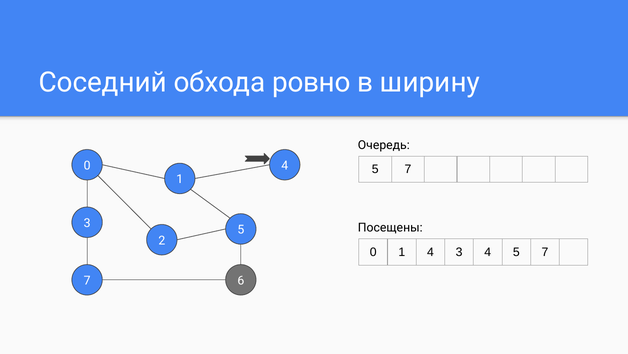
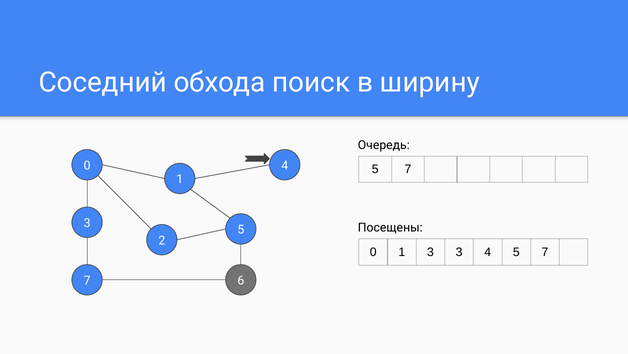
ровно: ровно -> поиск (311, 82)
1 4: 4 -> 3 (430, 252)
